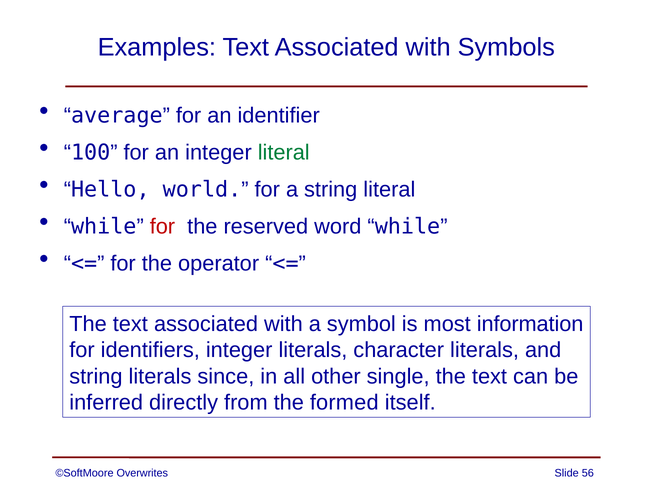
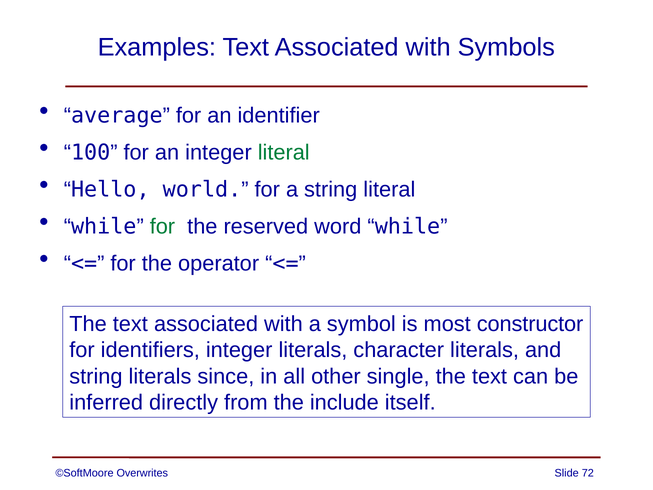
for colour: red -> green (162, 226)
information: information -> constructor (530, 324)
formed: formed -> include (344, 402)
56: 56 -> 72 (588, 473)
